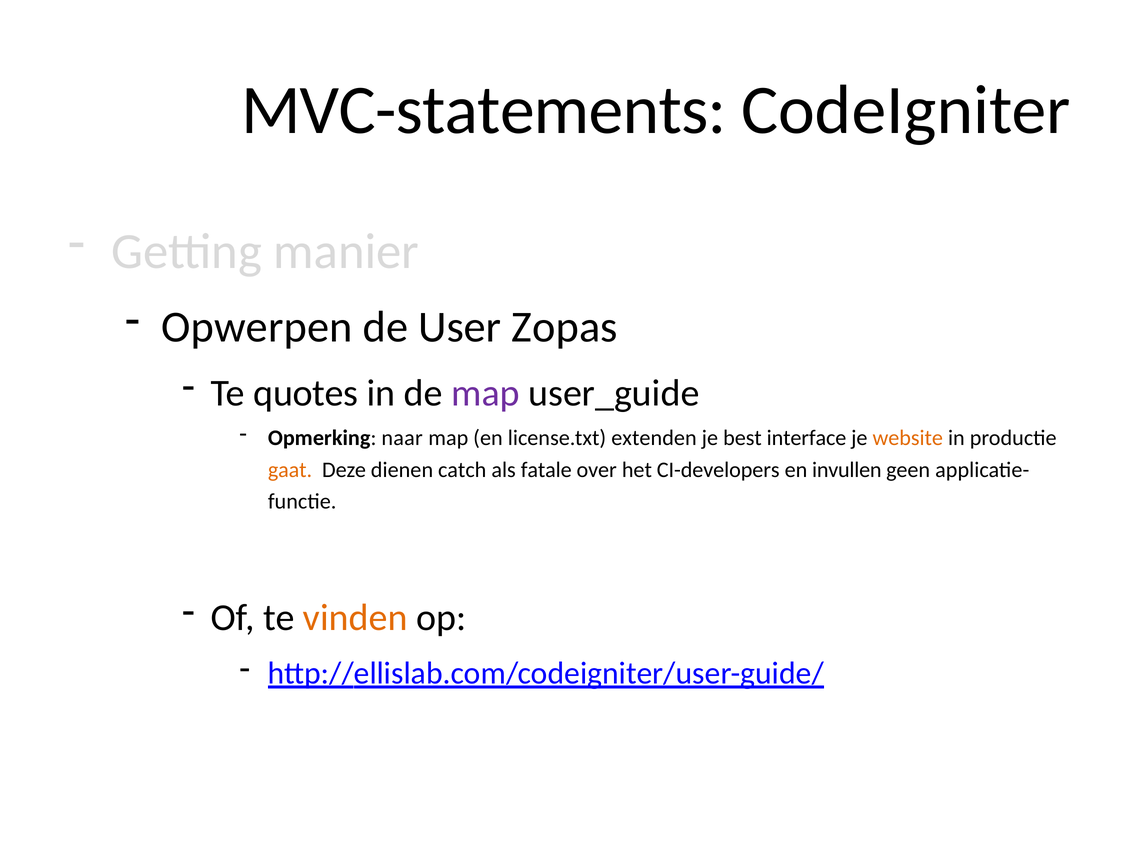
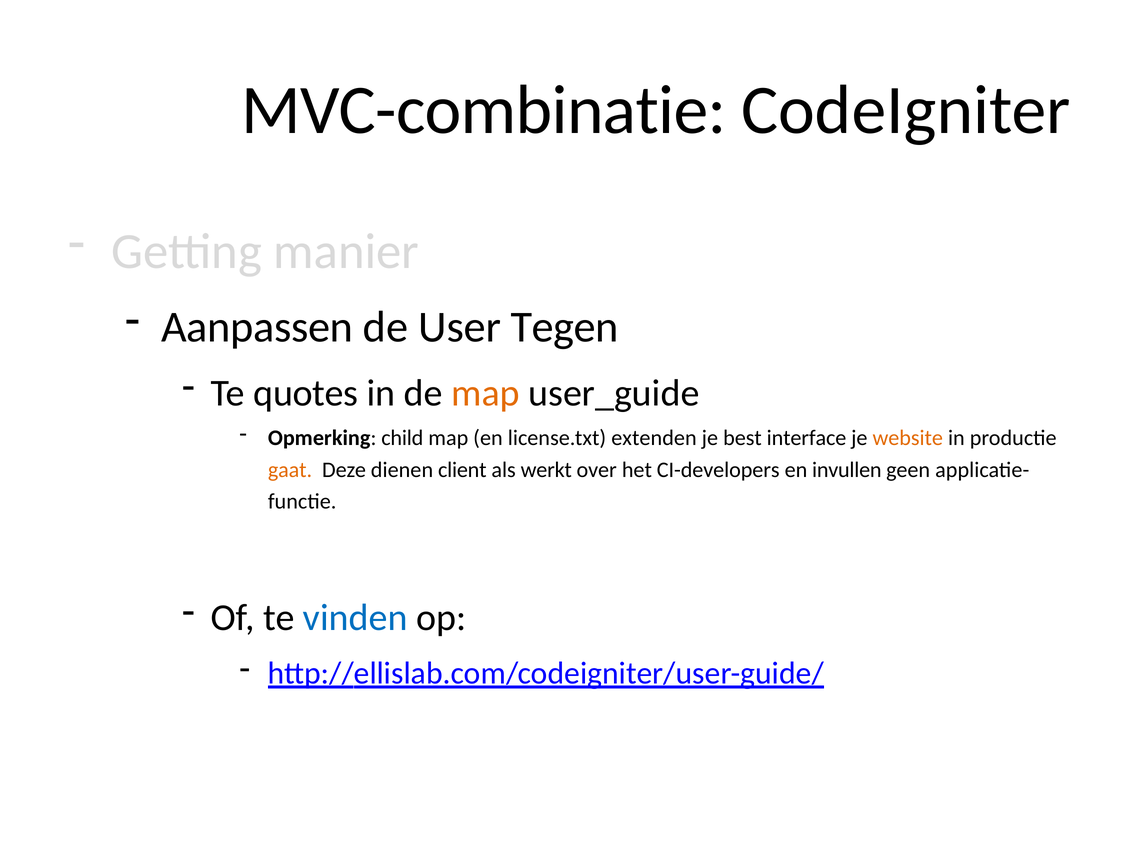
MVC-statements: MVC-statements -> MVC-combinatie (484, 110)
Opwerpen: Opwerpen -> Aanpassen (257, 327)
Zopas: Zopas -> Tegen (565, 327)
map colour: purple -> orange (485, 393)
naar: naar -> child (402, 438)
catch: catch -> client (462, 470)
fatale: fatale -> werkt (546, 470)
vinden colour: orange -> blue (355, 618)
